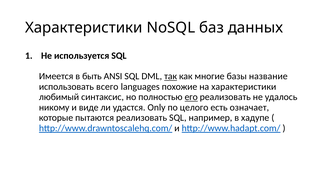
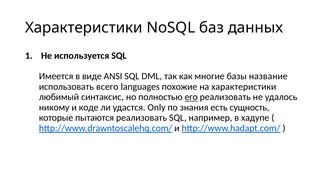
быть: быть -> виде (92, 76)
так underline: present -> none (171, 76)
виде: виде -> коде (89, 107)
целого: целого -> знания (194, 107)
означает: означает -> сущность (249, 107)
